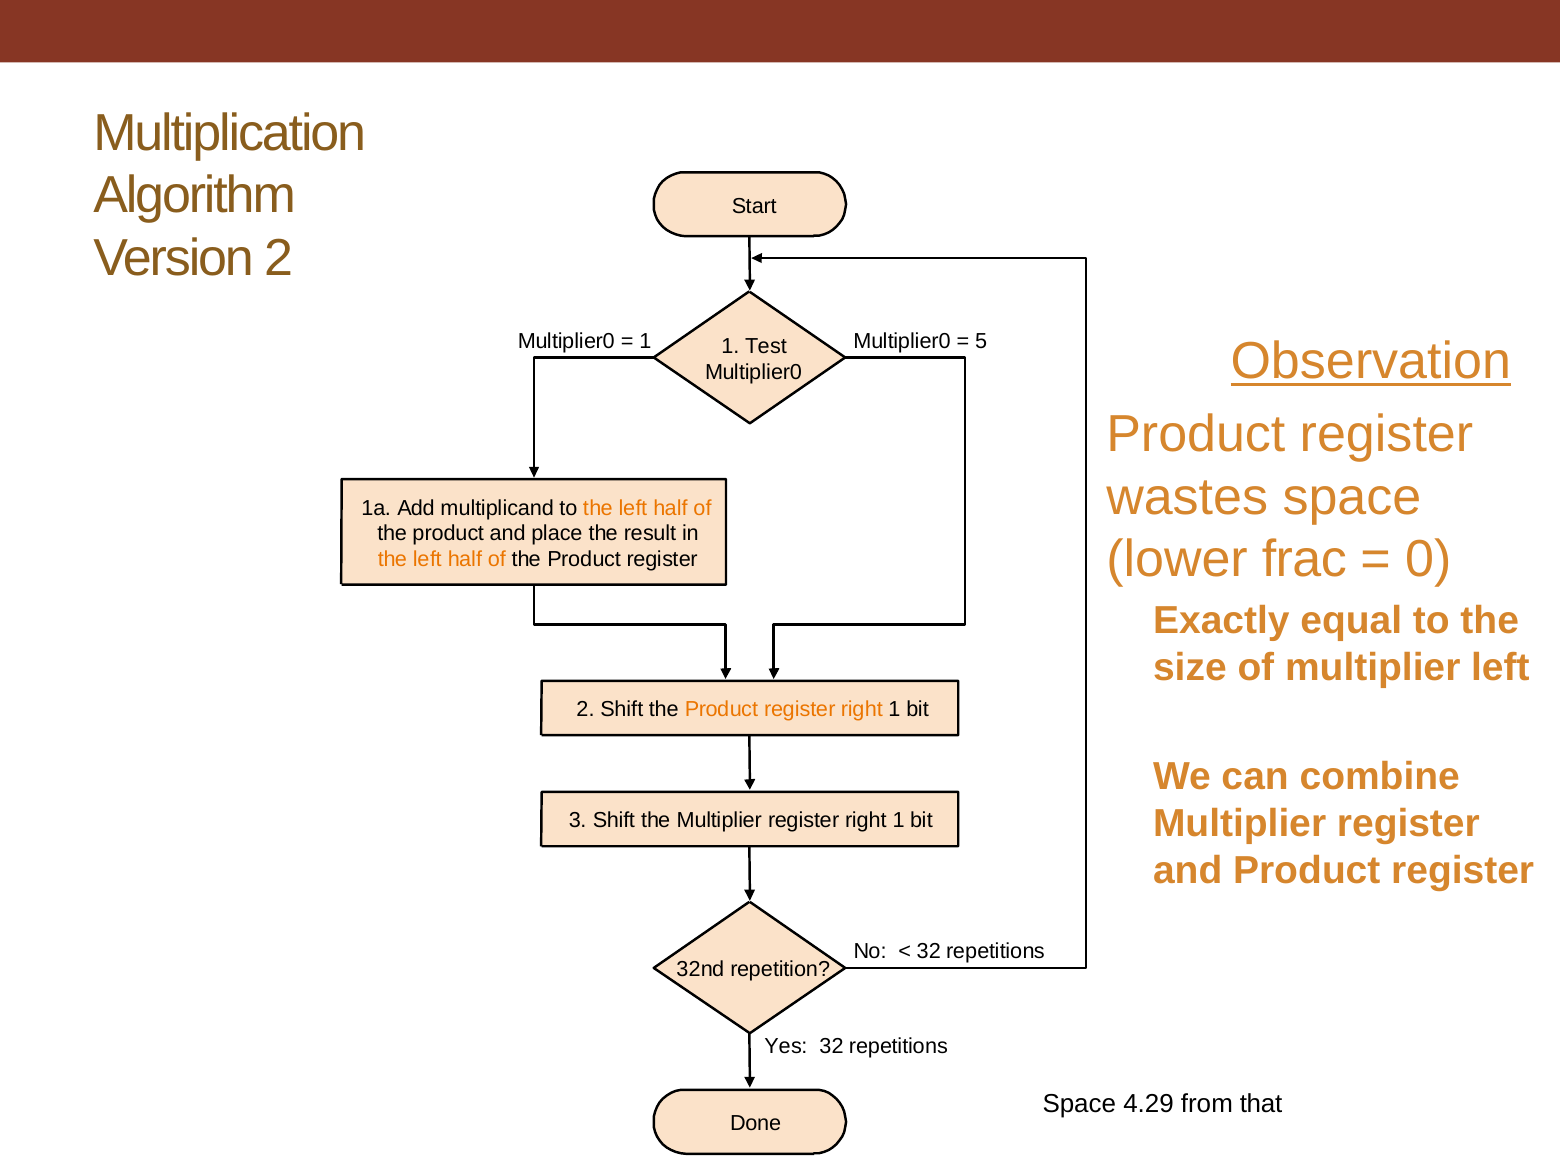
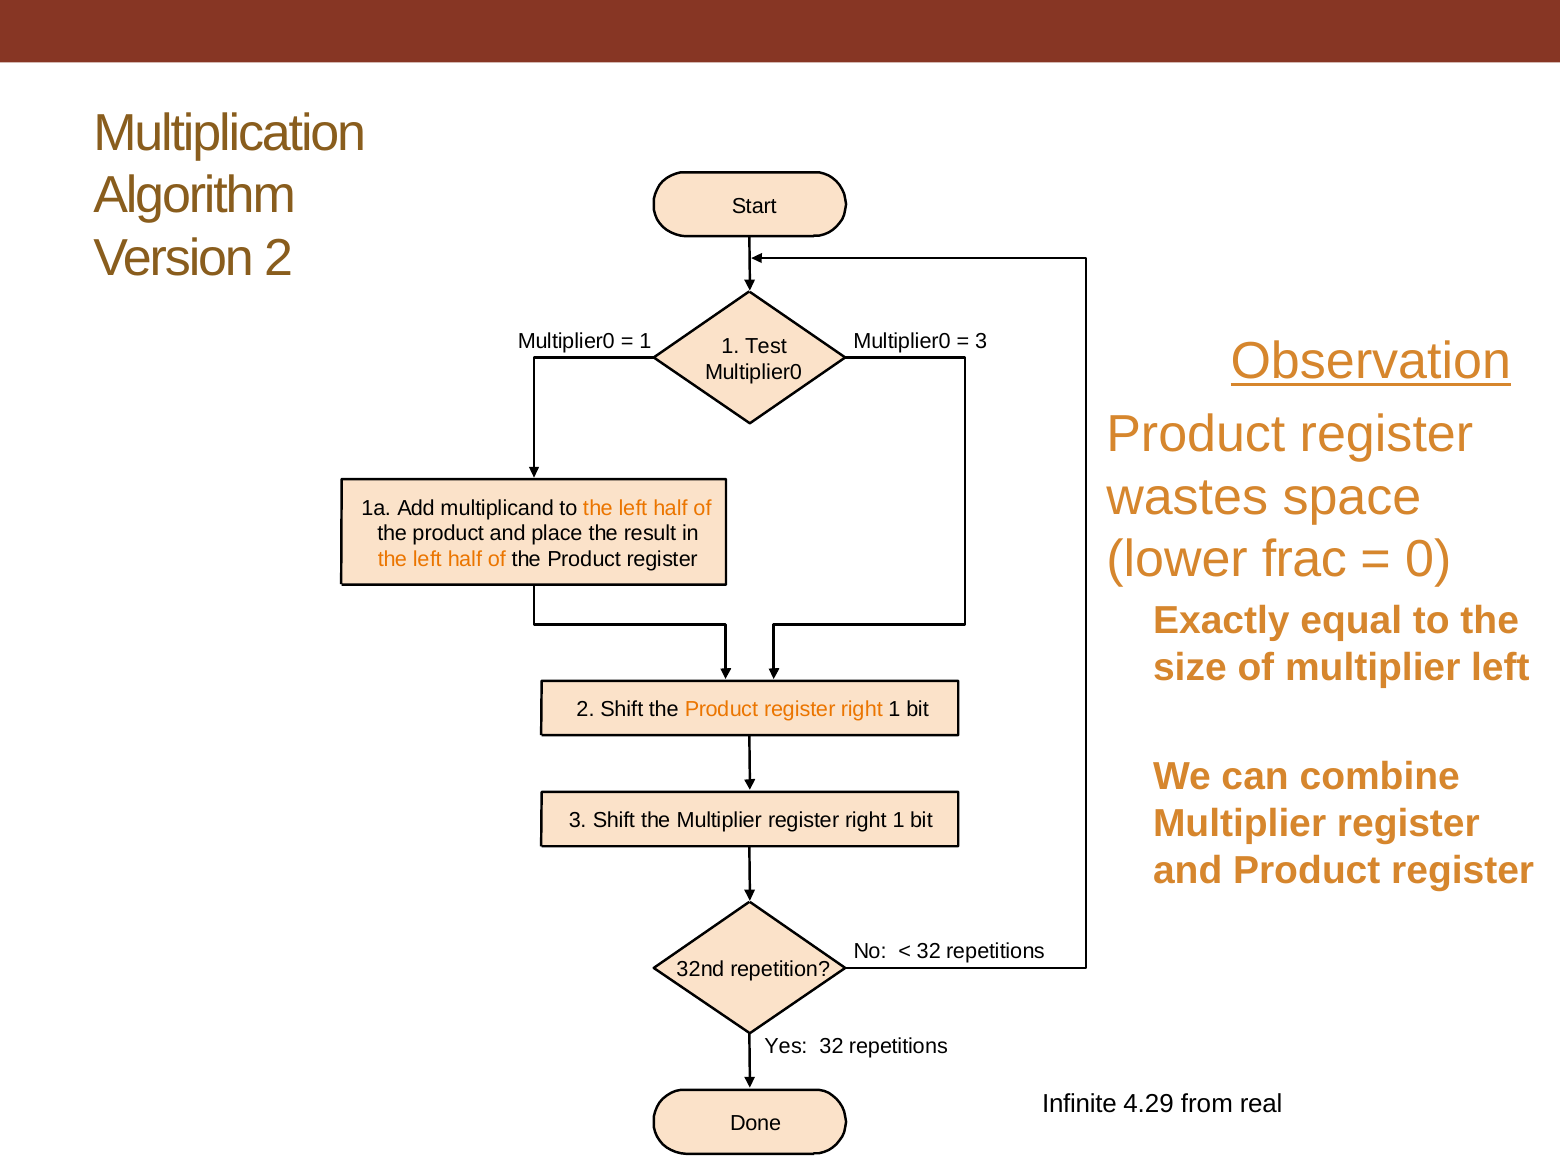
5: 5 -> 3 (981, 341)
Space: Space -> Infinite (1079, 1104)
that: that -> real (1261, 1104)
